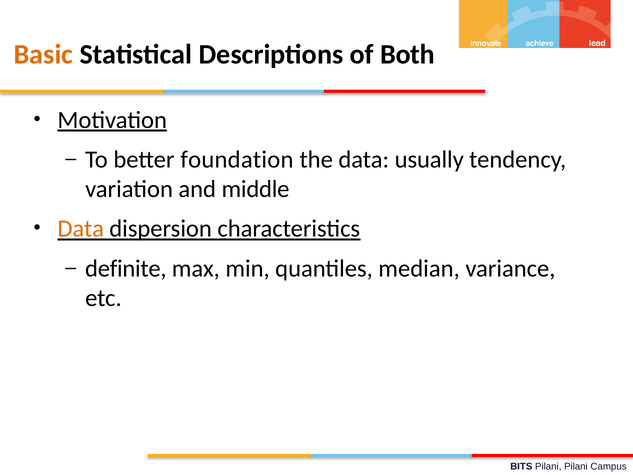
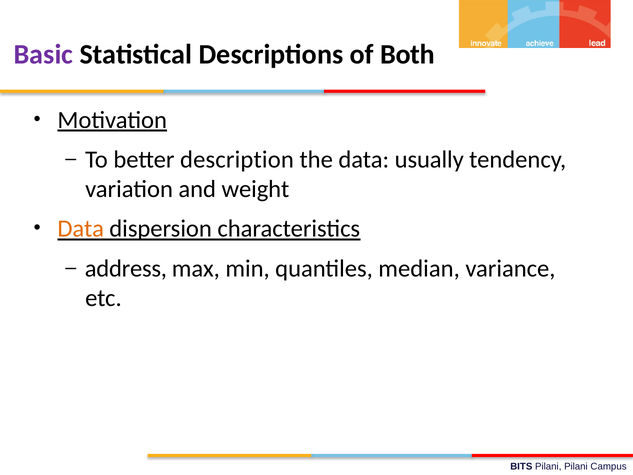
Basic colour: orange -> purple (43, 54)
foundation: foundation -> description (237, 160)
middle: middle -> weight (255, 189)
definite: definite -> address (126, 268)
